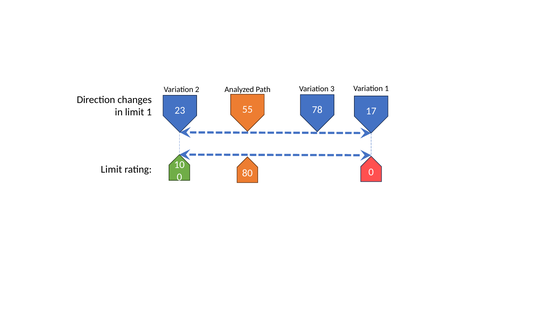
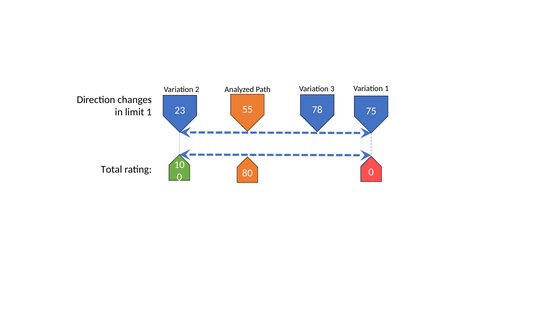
17: 17 -> 75 (371, 111)
Limit: Limit -> Total (111, 170)
